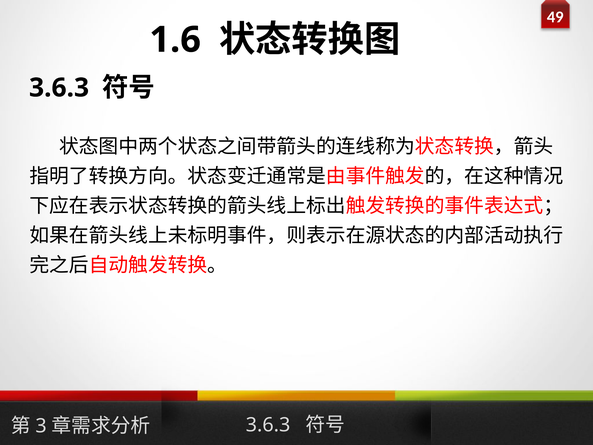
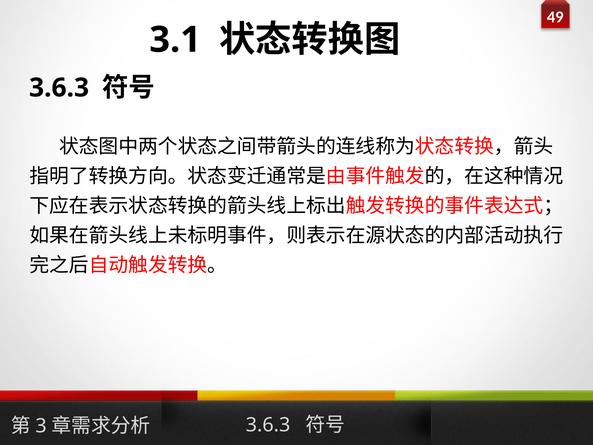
1.6: 1.6 -> 3.1 (175, 40)
